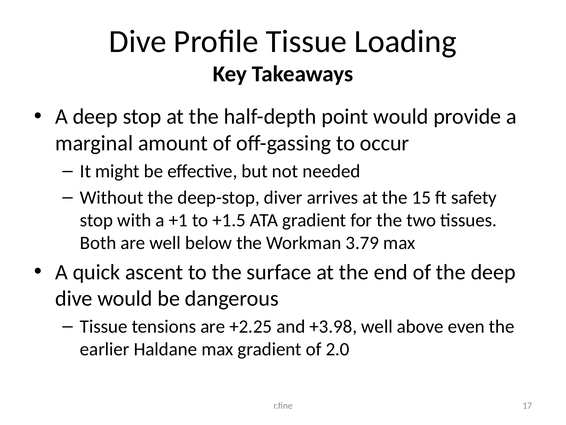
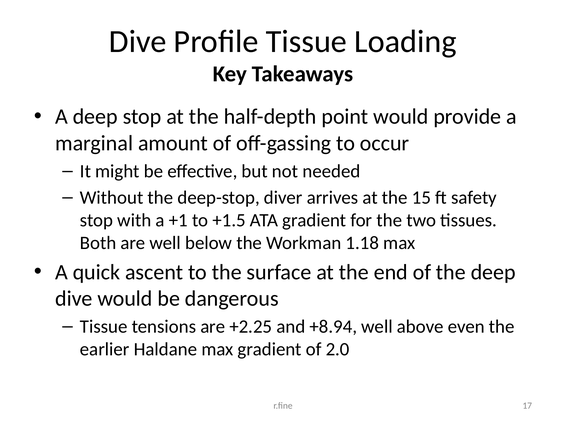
3.79: 3.79 -> 1.18 (362, 243)
+3.98: +3.98 -> +8.94 (333, 326)
